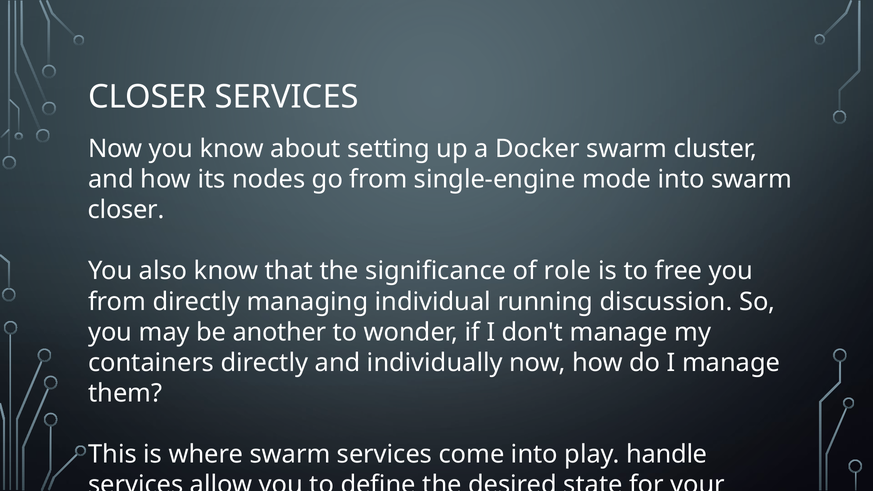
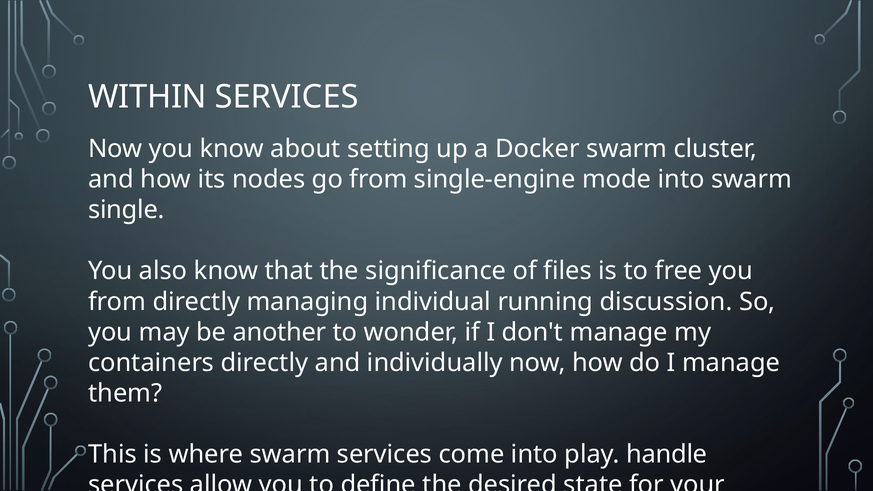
CLOSER: CLOSER -> WITHIN (147, 97)
closer: closer -> single (126, 210)
role: role -> files (568, 271)
